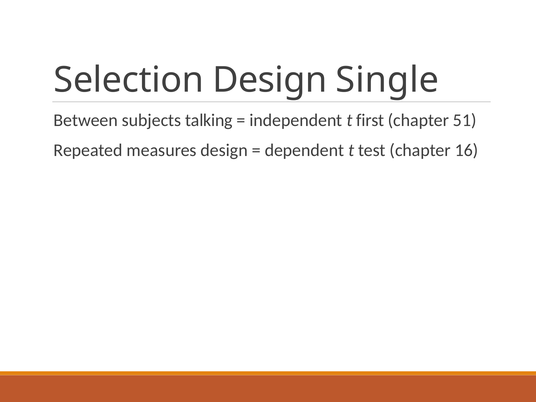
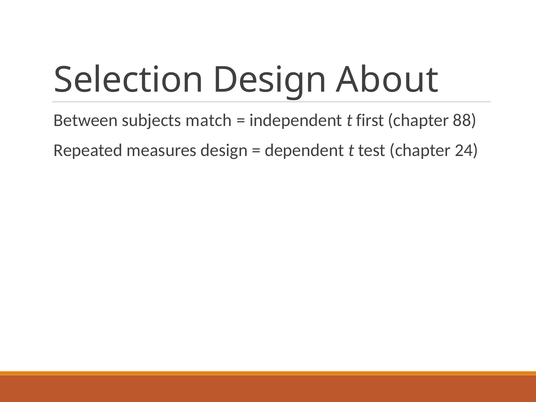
Single: Single -> About (387, 80)
talking: talking -> match (209, 120)
51: 51 -> 88 (465, 120)
16: 16 -> 24 (467, 150)
